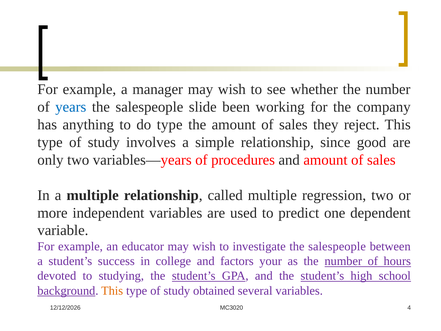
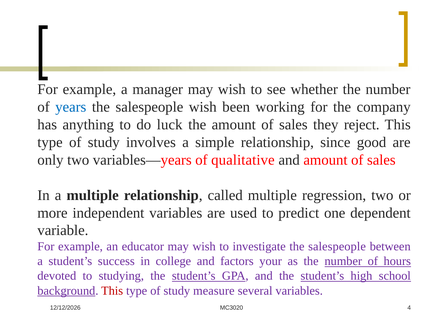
salespeople slide: slide -> wish (203, 107)
do type: type -> luck (170, 124)
procedures: procedures -> qualitative (243, 160)
This colour: orange -> red (112, 290)
obtained: obtained -> measure (214, 290)
